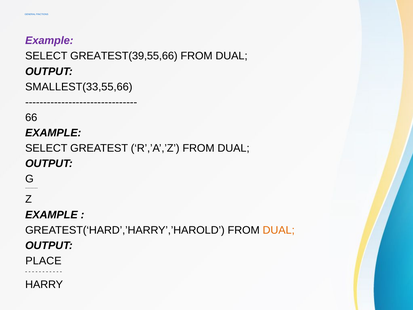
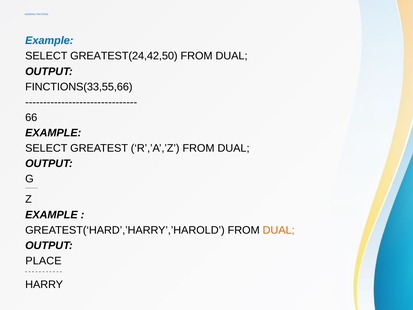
Example colour: purple -> blue (49, 41)
GREATEST(39,55,66: GREATEST(39,55,66 -> GREATEST(24,42,50 (124, 56)
SMALLEST(33,55,66: SMALLEST(33,55,66 -> FINCTIONS(33,55,66 (79, 87)
